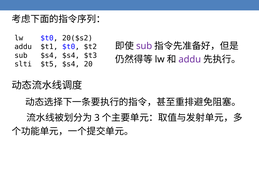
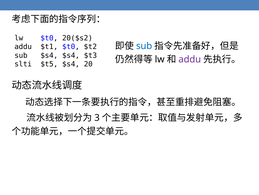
sub colour: purple -> blue (144, 46)
